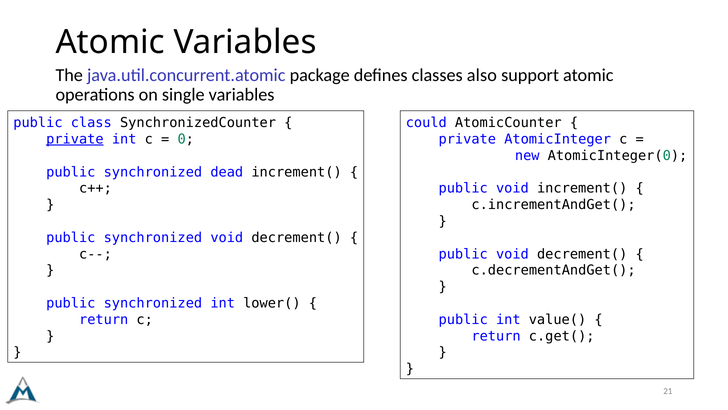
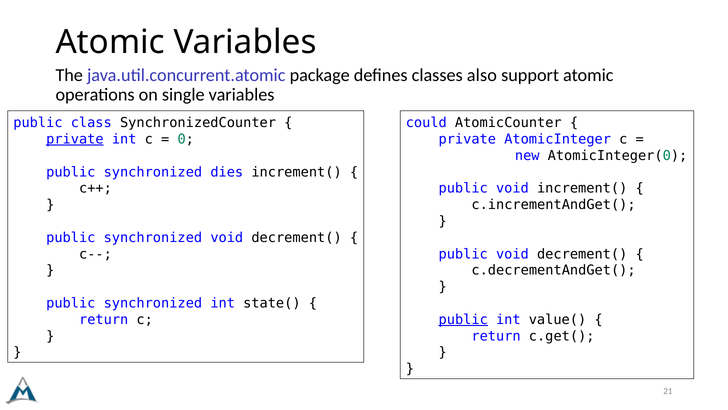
dead: dead -> dies (227, 172)
lower(: lower( -> state( (272, 303)
public underline: none -> present (463, 319)
